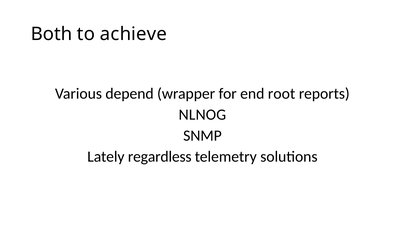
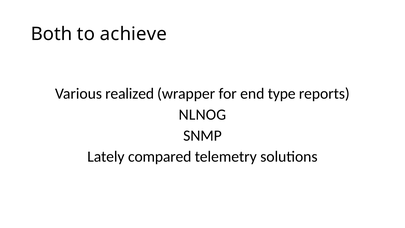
depend: depend -> realized (130, 93)
root: root -> type (282, 93)
regardless: regardless -> compared (160, 157)
